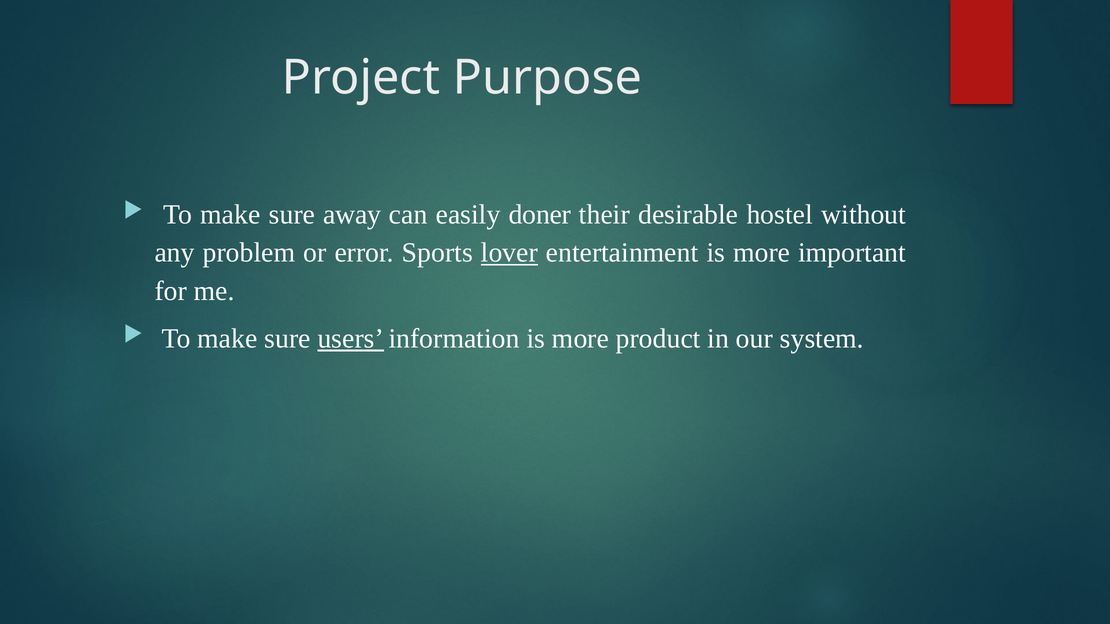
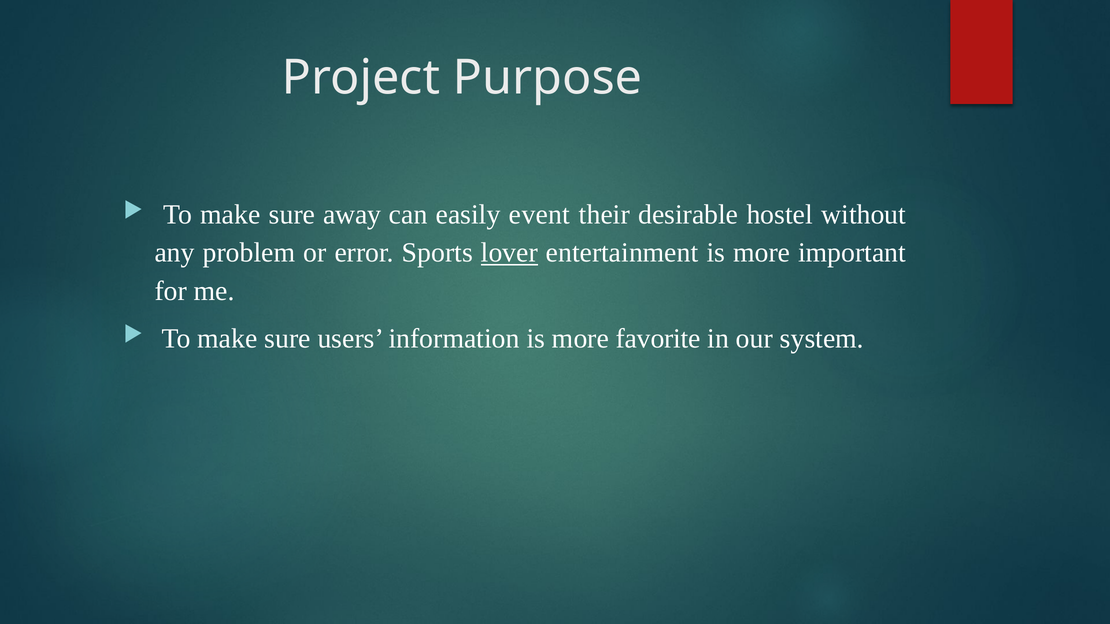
doner: doner -> event (540, 215)
users underline: present -> none (351, 339)
product: product -> favorite (658, 339)
